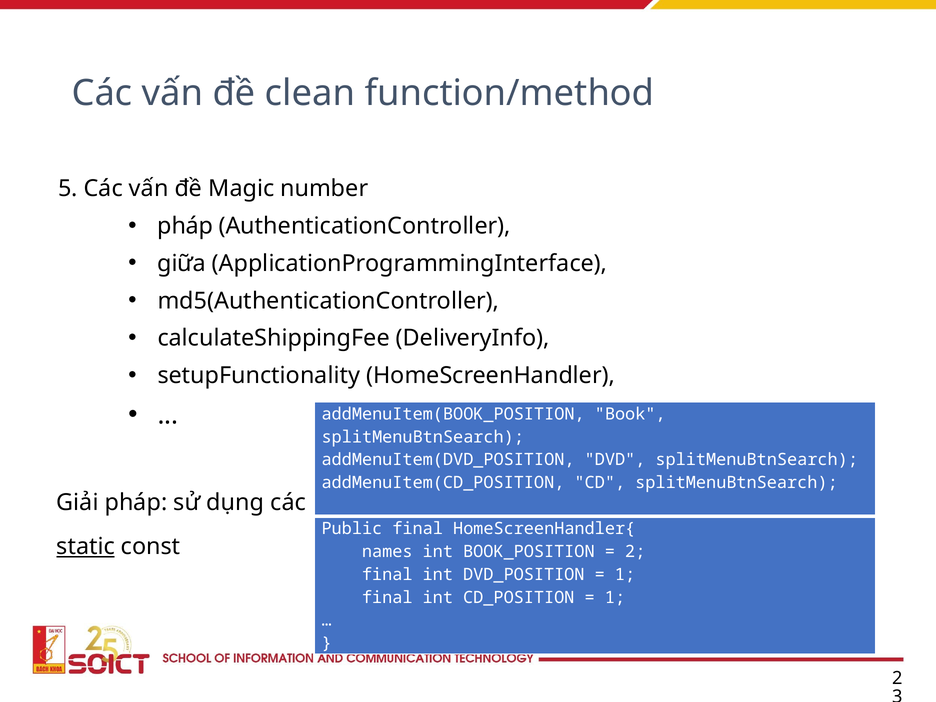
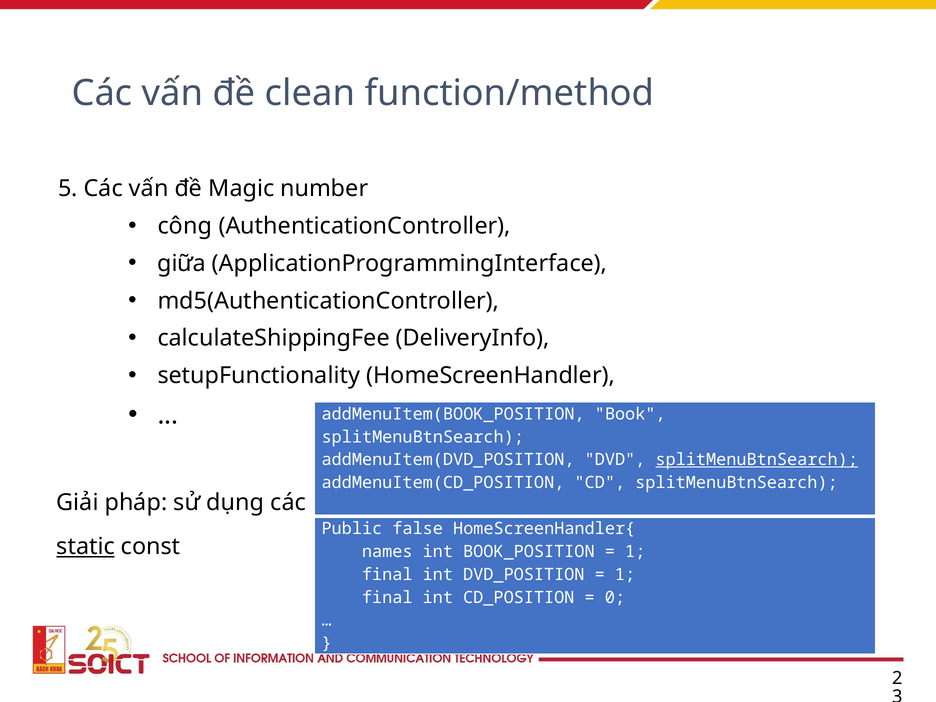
pháp: pháp -> công (185, 226)
splitMenuBtnSearch underline: none -> present (757, 460)
Public final: final -> false (418, 529)
2: 2 -> 1 (635, 552)
1: 1 -> 0 (615, 597)
